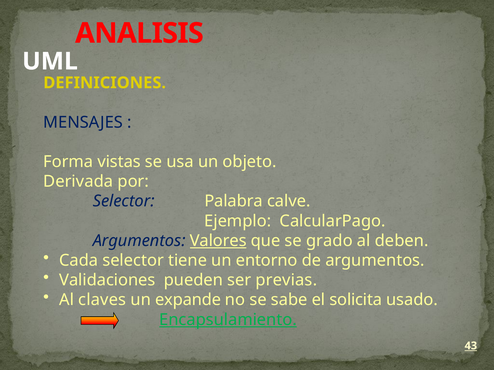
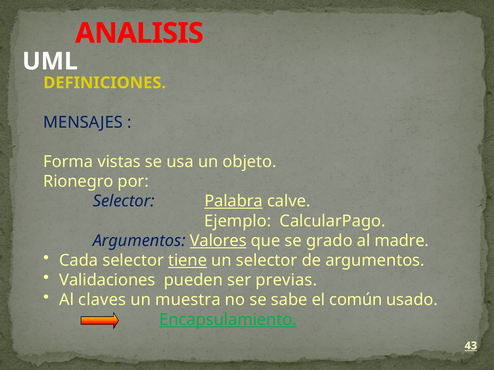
Derivada: Derivada -> Rionegro (78, 182)
Palabra underline: none -> present (234, 201)
deben: deben -> madre (402, 241)
tiene underline: none -> present (188, 261)
un entorno: entorno -> selector (267, 261)
expande: expande -> muestra (188, 300)
solicita: solicita -> común (356, 300)
